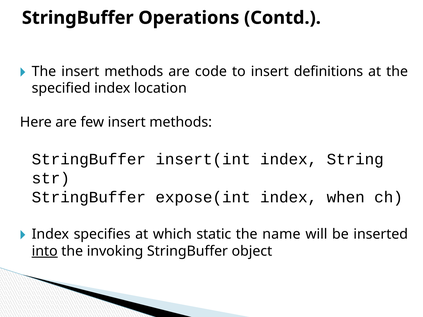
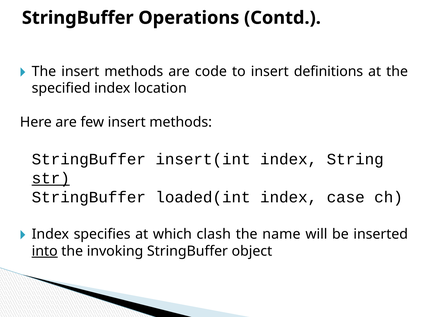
str underline: none -> present (51, 178)
expose(int: expose(int -> loaded(int (203, 198)
when: when -> case (346, 198)
static: static -> clash (214, 234)
